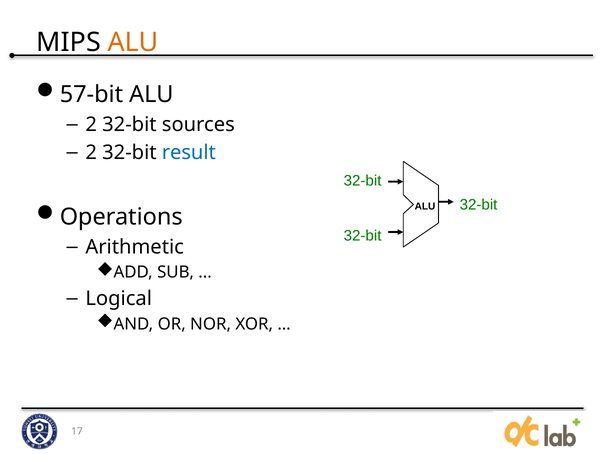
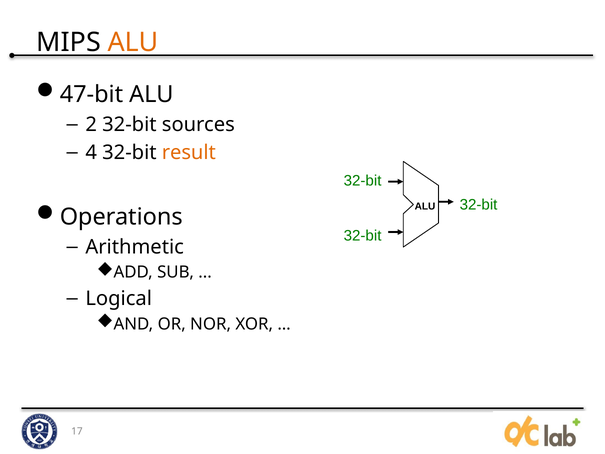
57-bit: 57-bit -> 47-bit (91, 94)
2: 2 -> 4 (91, 153)
result colour: blue -> orange (189, 153)
